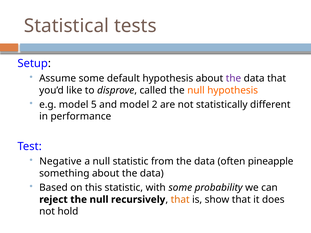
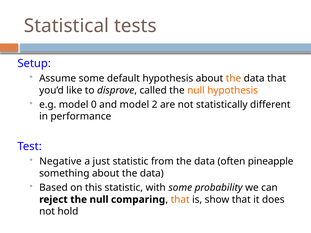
the colour: purple -> orange (233, 78)
5: 5 -> 0 (94, 105)
a null: null -> just (101, 162)
recursively: recursively -> comparing (138, 200)
